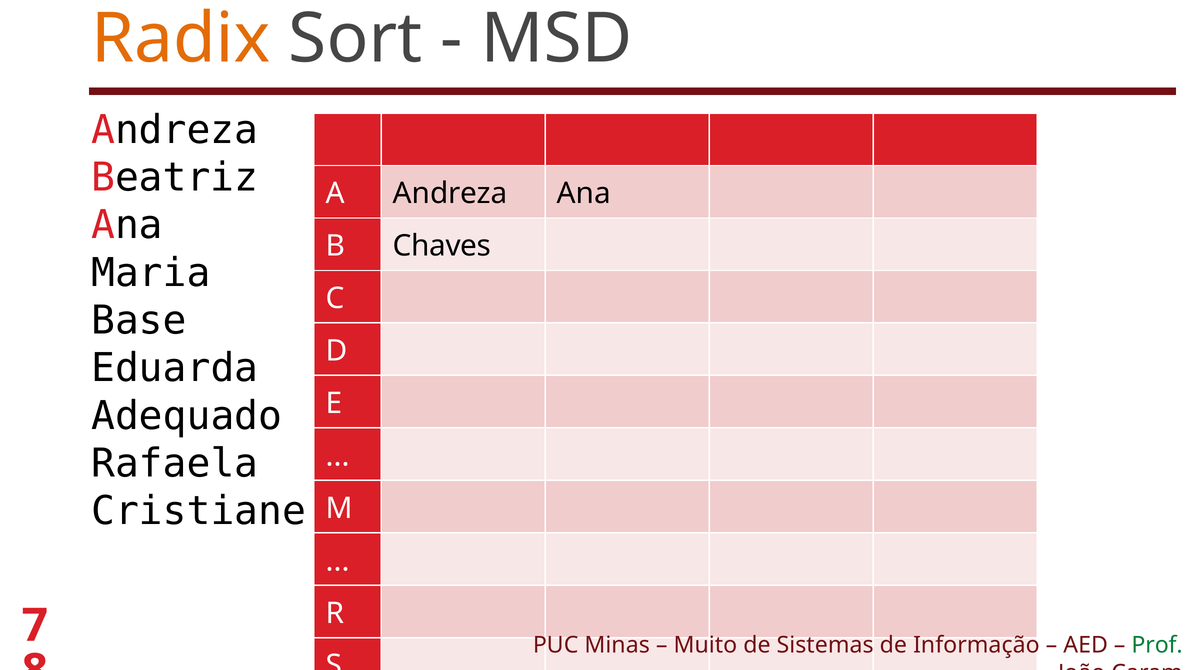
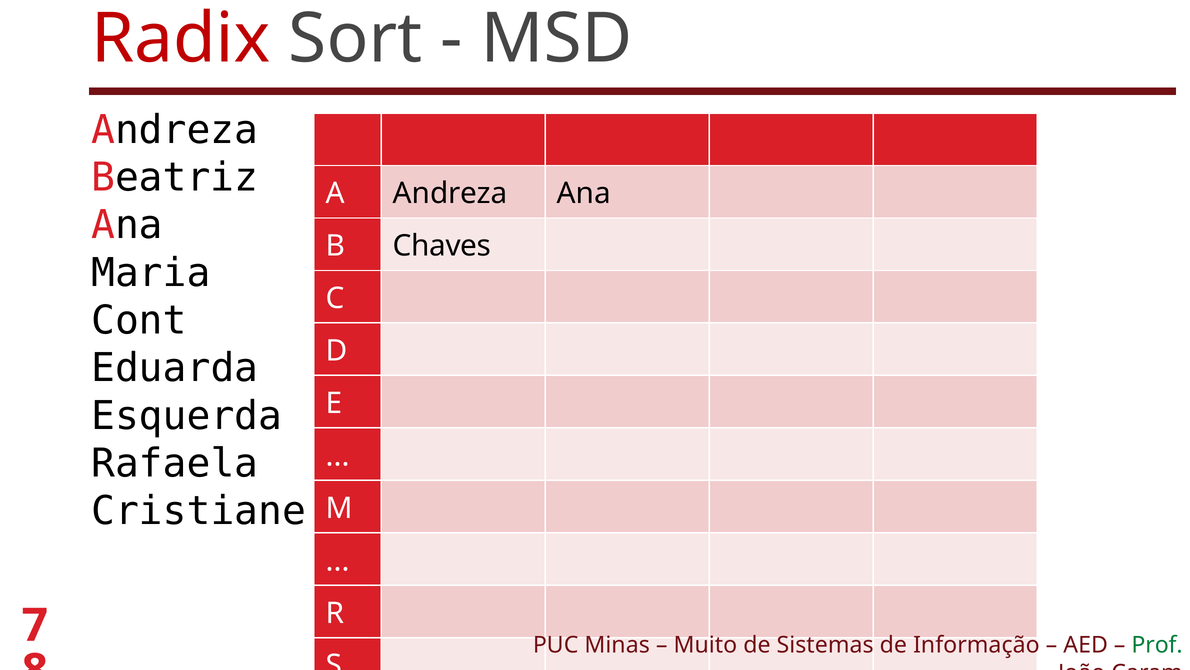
Radix colour: orange -> red (181, 39)
Base: Base -> Cont (139, 320)
Adequado: Adequado -> Esquerda (187, 416)
